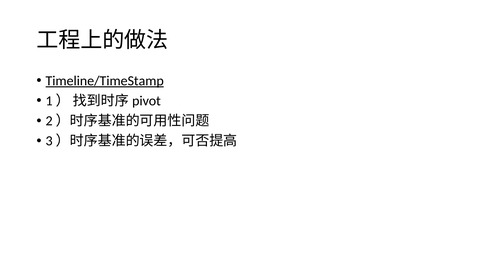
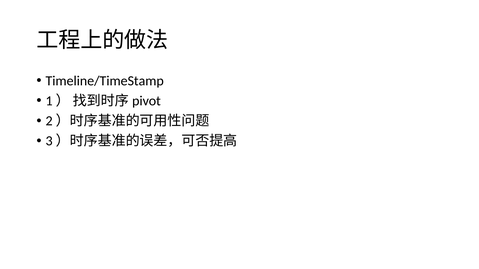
Timeline/TimeStamp underline: present -> none (105, 81)
